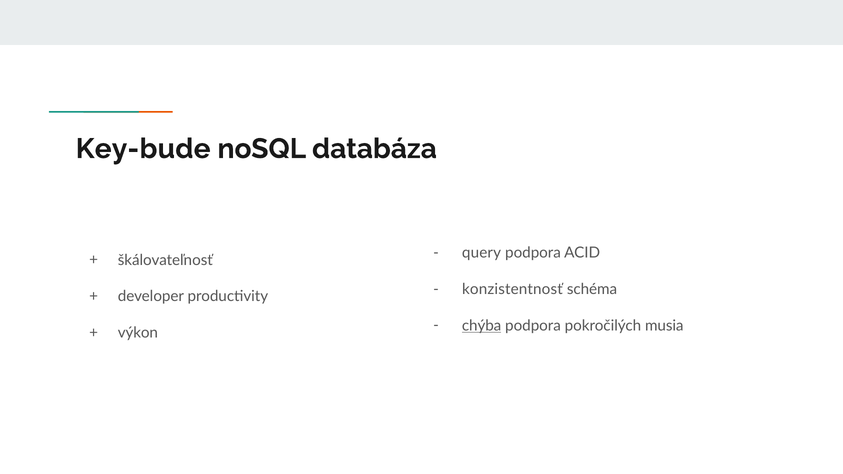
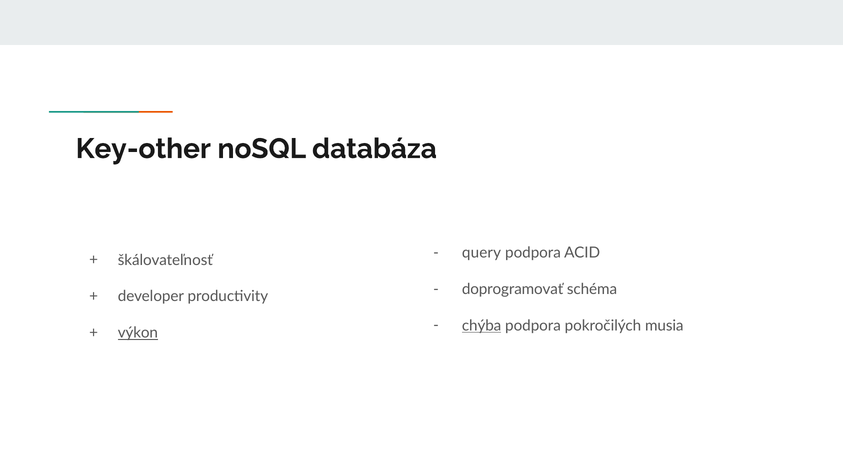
Key-bude: Key-bude -> Key-other (143, 149)
konzistentnosť: konzistentnosť -> doprogramovať (513, 289)
výkon underline: none -> present (138, 333)
